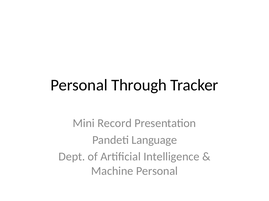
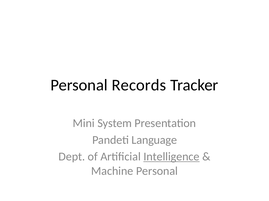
Through: Through -> Records (139, 85)
Record: Record -> System (115, 124)
Intelligence underline: none -> present (172, 157)
